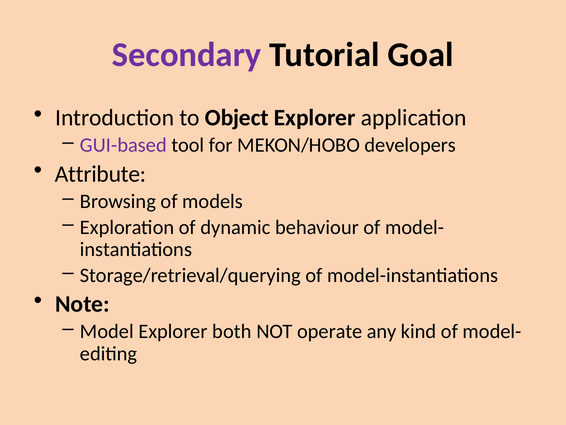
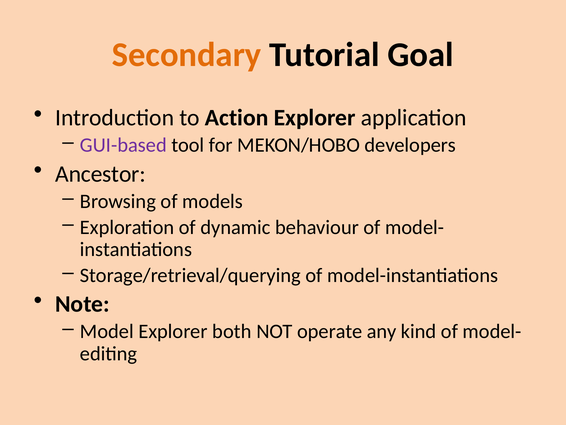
Secondary colour: purple -> orange (187, 55)
Object: Object -> Action (237, 118)
Attribute: Attribute -> Ancestor (100, 174)
